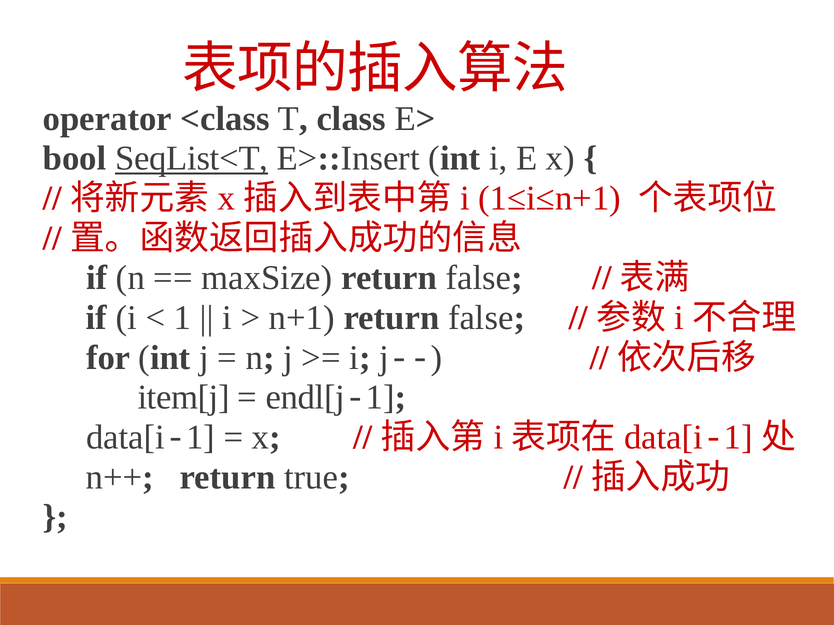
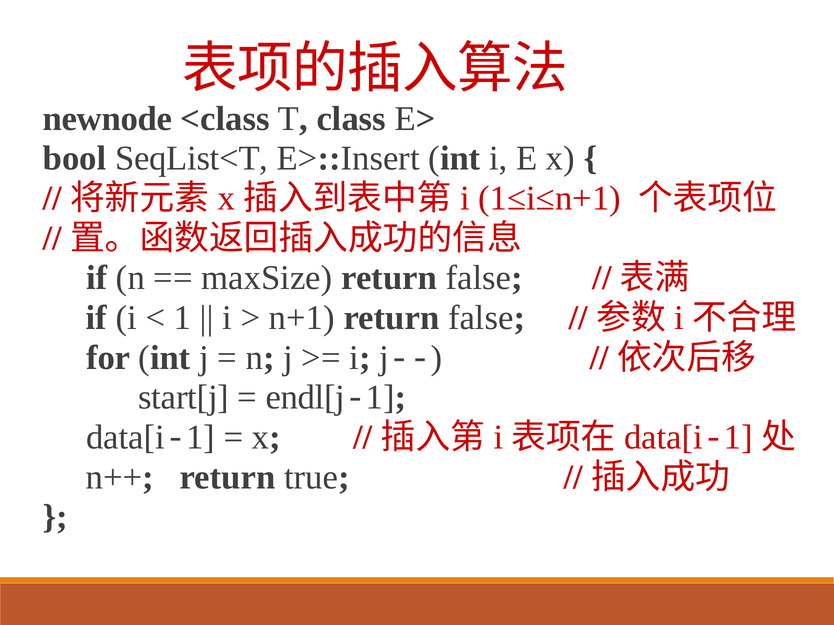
operator: operator -> newnode (107, 119)
SeqList<T underline: present -> none (192, 159)
item[j: item[j -> start[j (184, 398)
